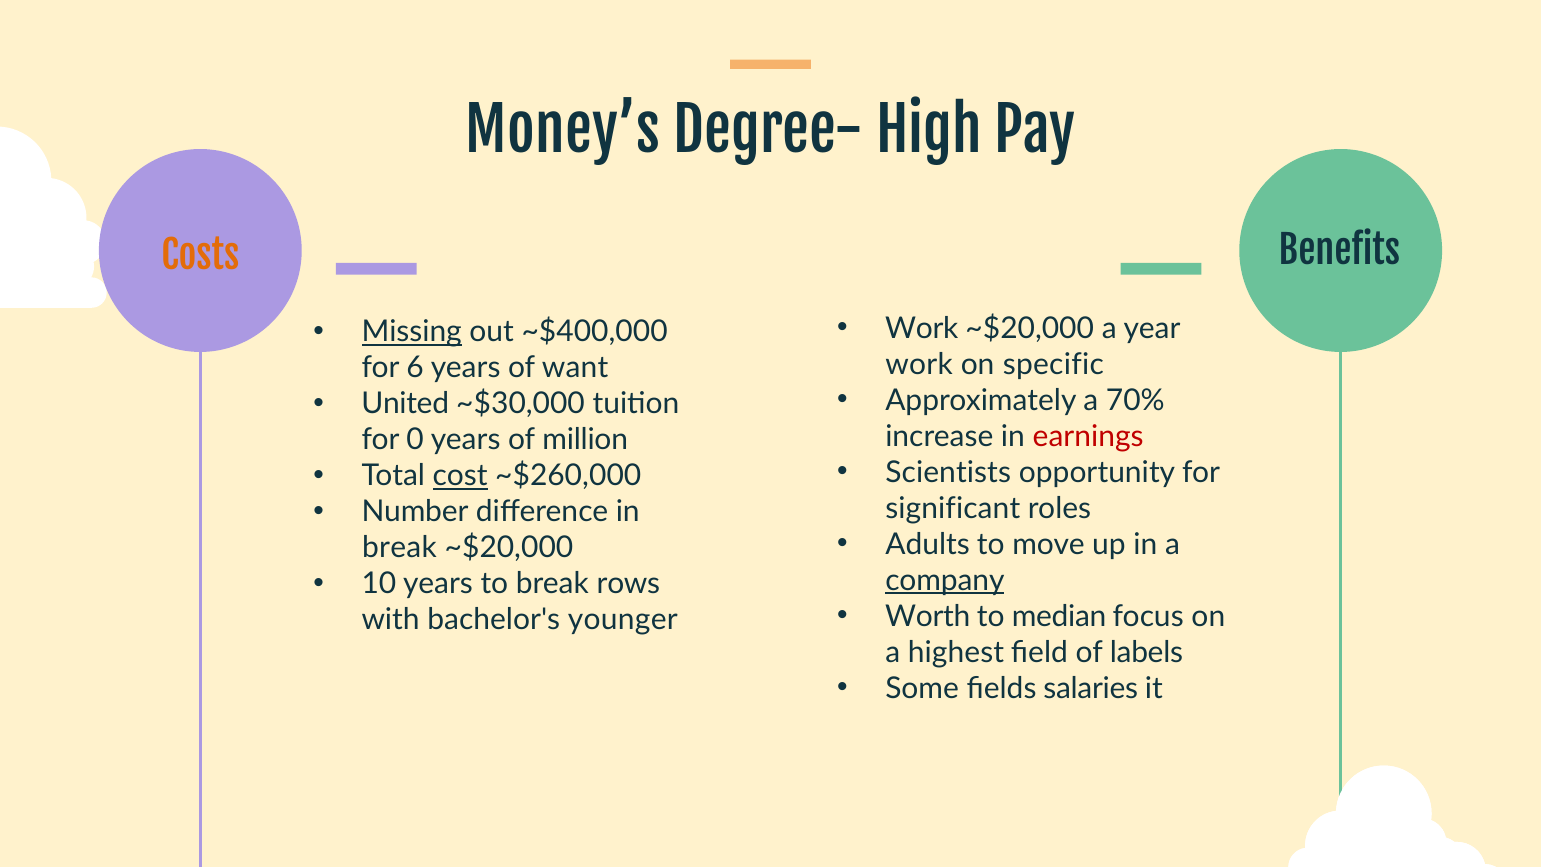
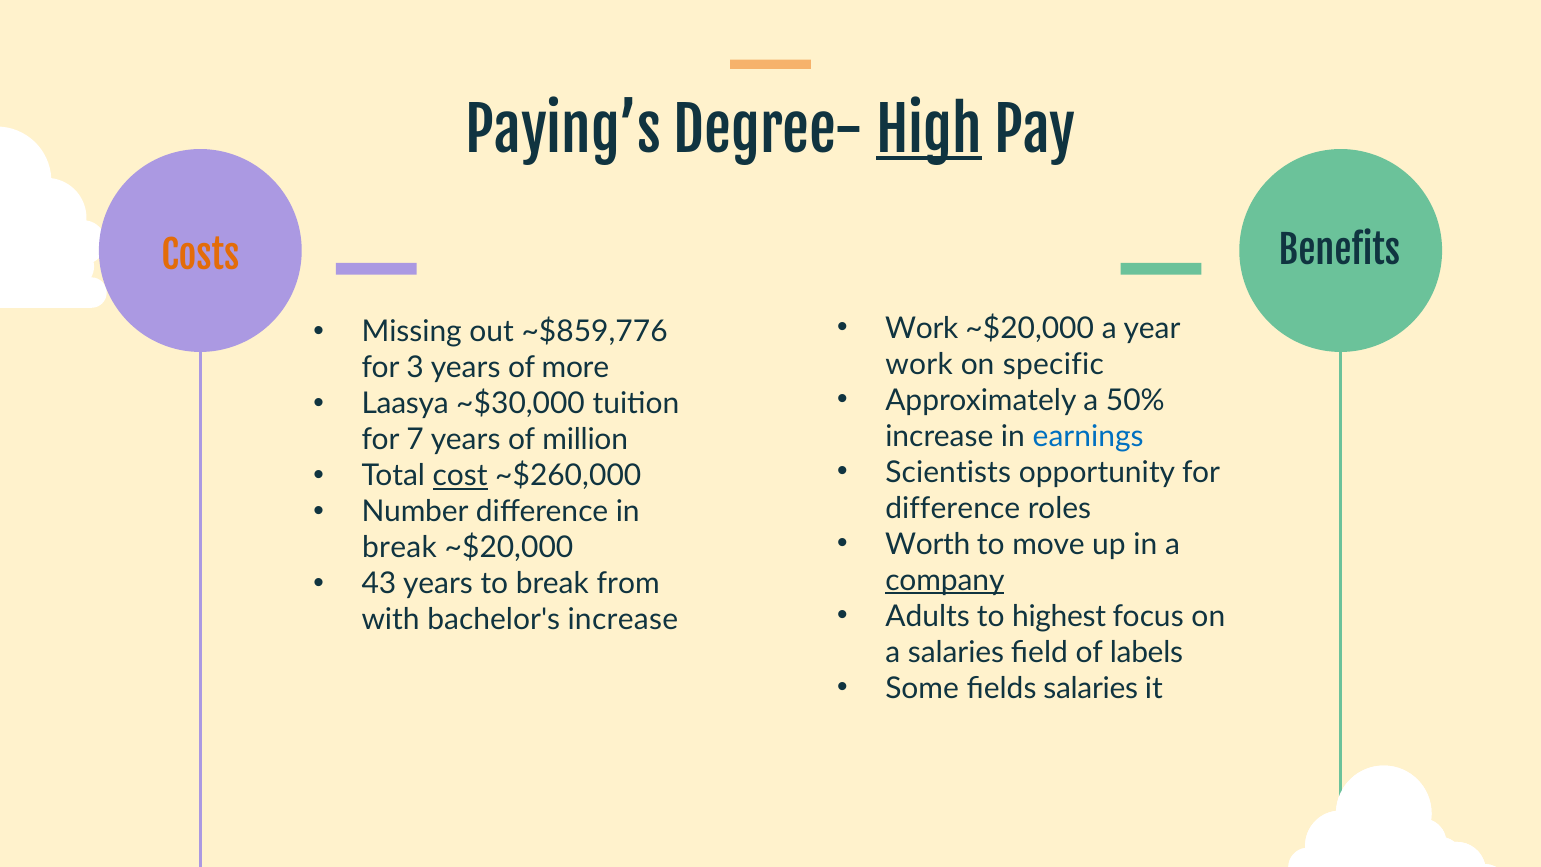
Money’s: Money’s -> Paying’s (563, 132)
High underline: none -> present (929, 132)
Missing underline: present -> none (412, 332)
~$400,000: ~$400,000 -> ~$859,776 (595, 332)
6: 6 -> 3 (415, 368)
want: want -> more (575, 368)
70%: 70% -> 50% (1135, 400)
United: United -> Laasya (405, 404)
earnings colour: red -> blue (1088, 436)
0: 0 -> 7 (415, 440)
significant: significant -> difference (953, 508)
Adults: Adults -> Worth (928, 544)
10: 10 -> 43 (379, 584)
rows: rows -> from (628, 584)
Worth: Worth -> Adults (928, 616)
median: median -> highest (1059, 616)
bachelor's younger: younger -> increase (623, 620)
a highest: highest -> salaries (956, 652)
